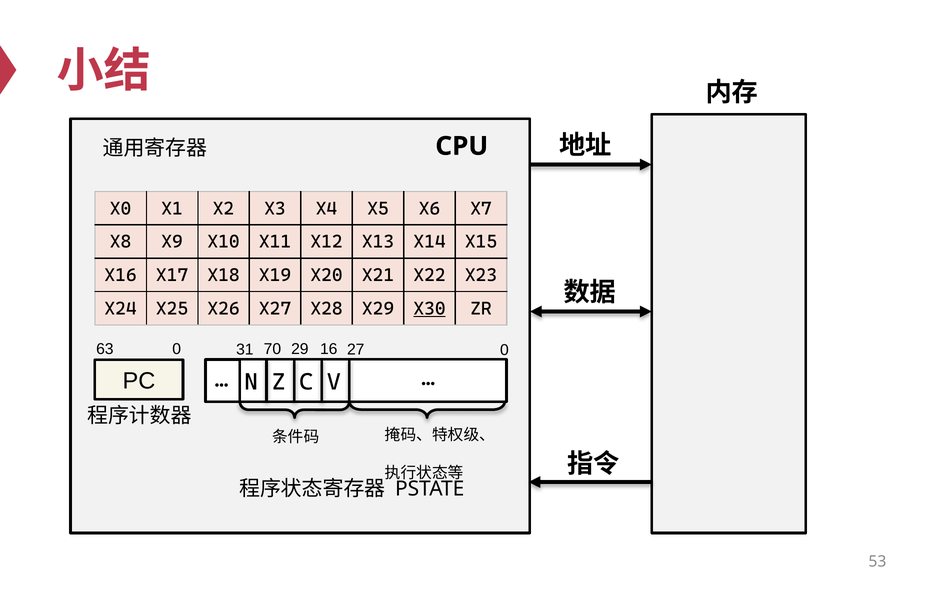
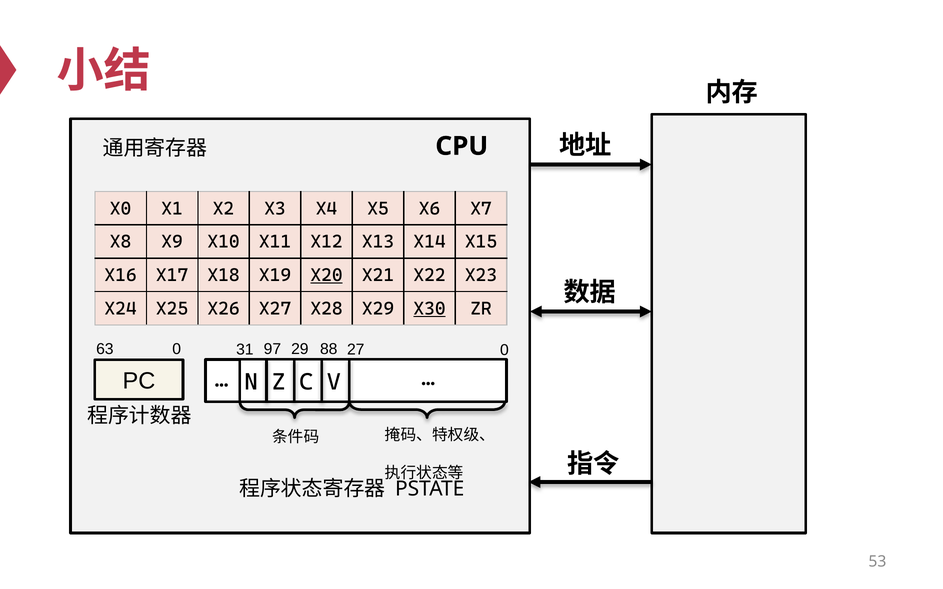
X20 underline: none -> present (327, 275)
70: 70 -> 97 (272, 349)
16: 16 -> 88 (329, 349)
